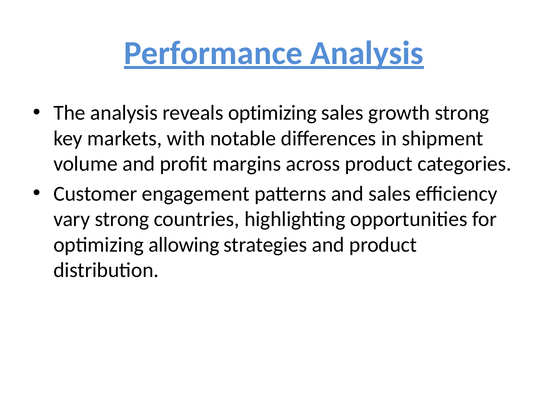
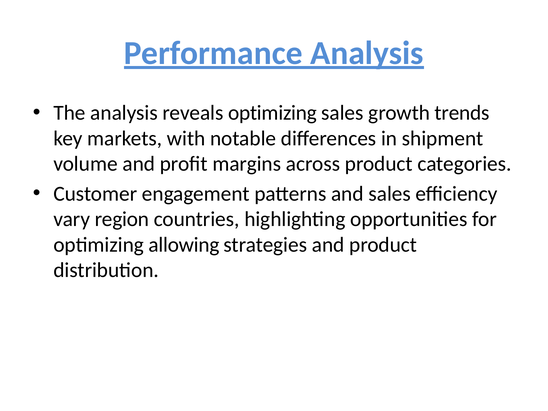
growth strong: strong -> trends (462, 113)
vary strong: strong -> region (122, 219)
